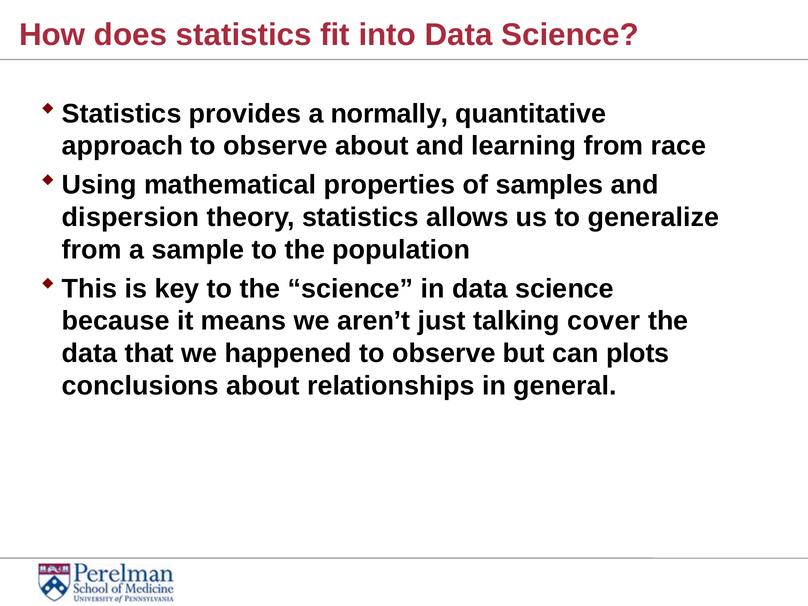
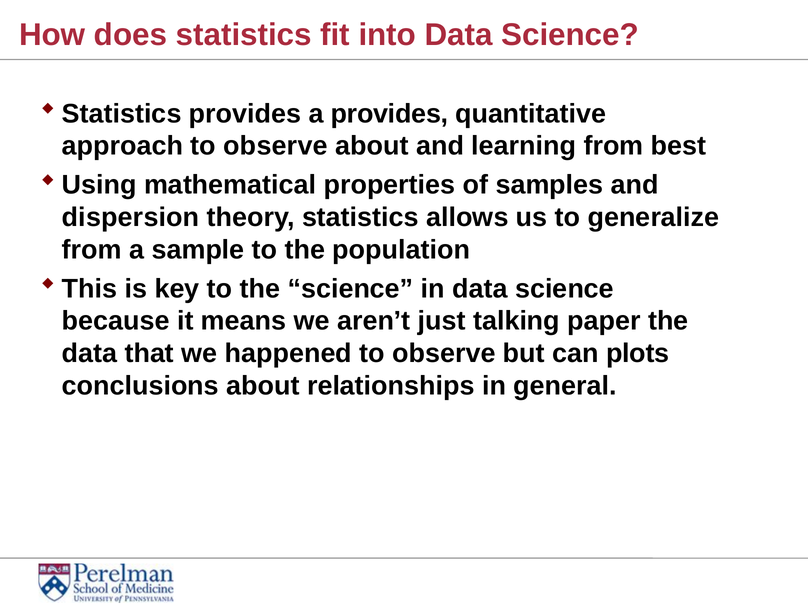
a normally: normally -> provides (389, 114)
race: race -> best (679, 146)
cover: cover -> paper (604, 321)
